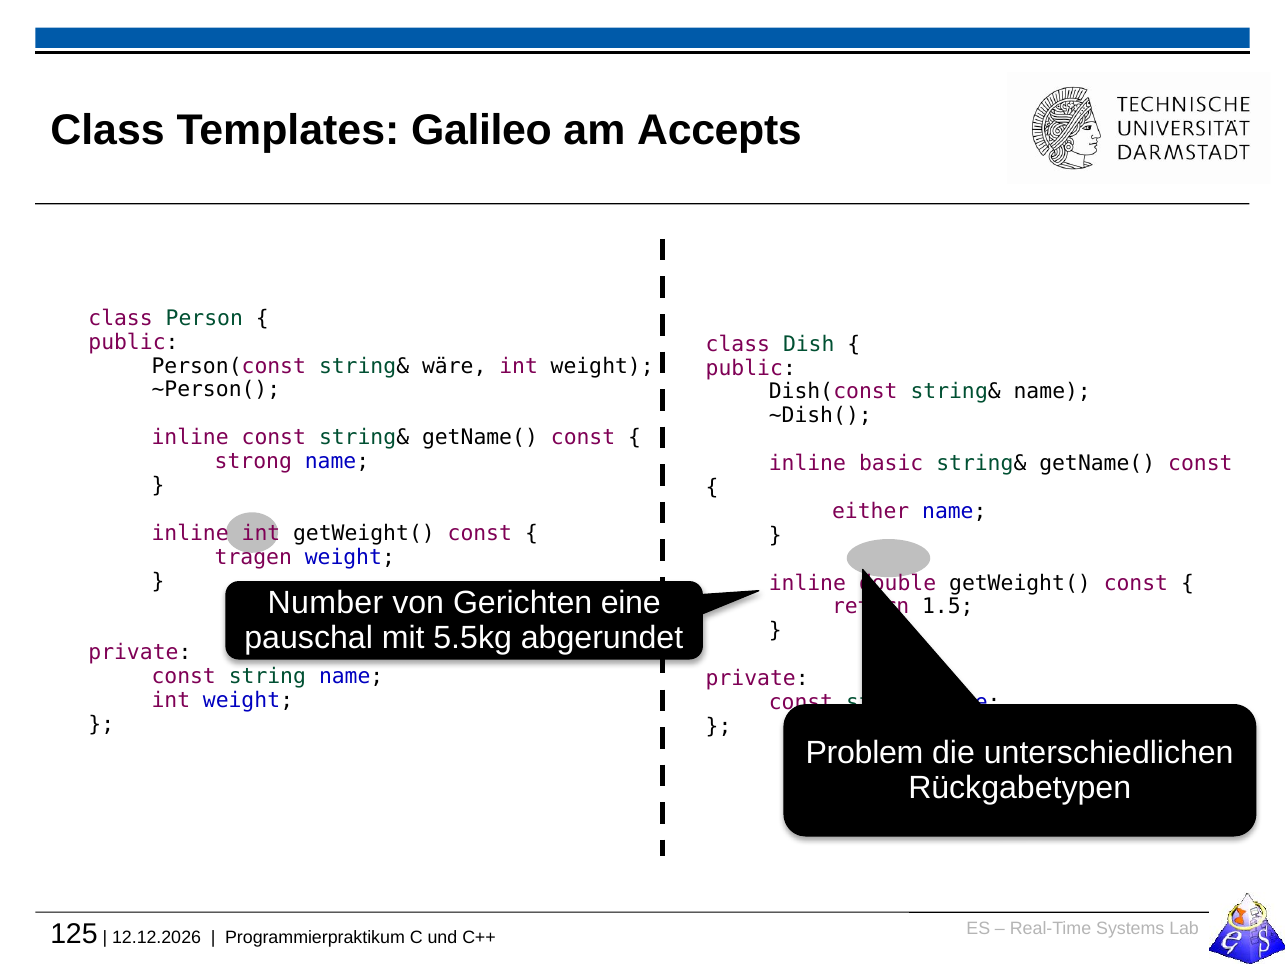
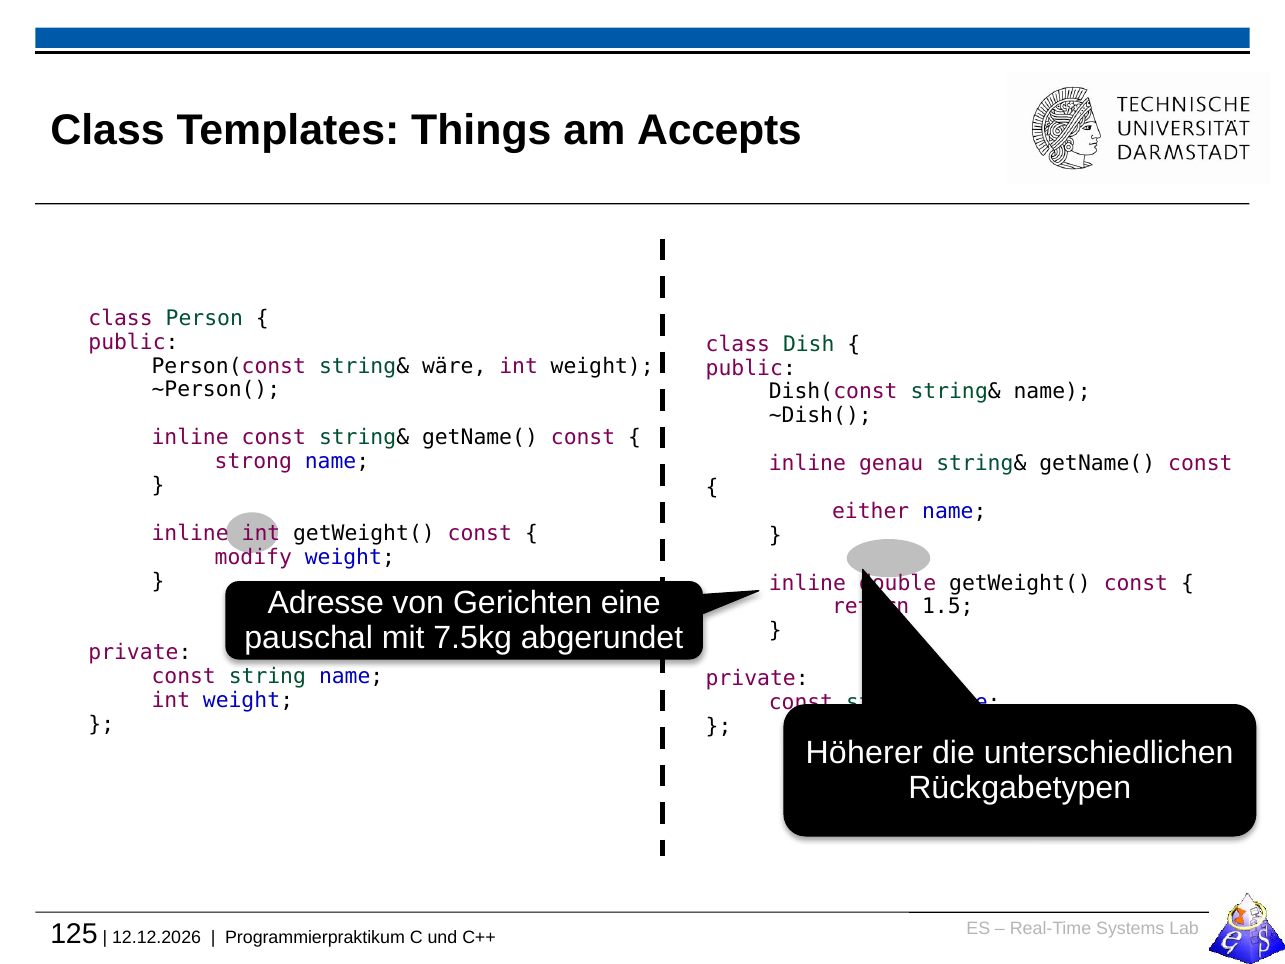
Galileo: Galileo -> Things (481, 131)
basic: basic -> genau (891, 463)
tragen: tragen -> modify (253, 557)
Number: Number -> Adresse (326, 602)
5.5kg: 5.5kg -> 7.5kg (473, 638)
Problem: Problem -> Höherer (864, 752)
